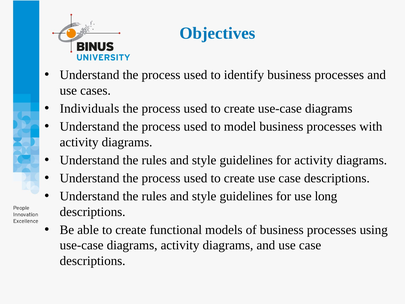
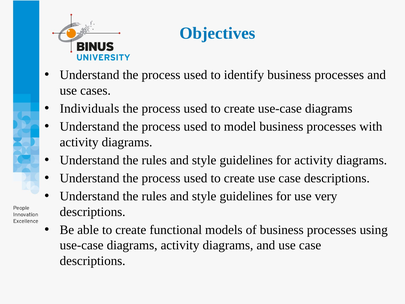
long: long -> very (326, 196)
